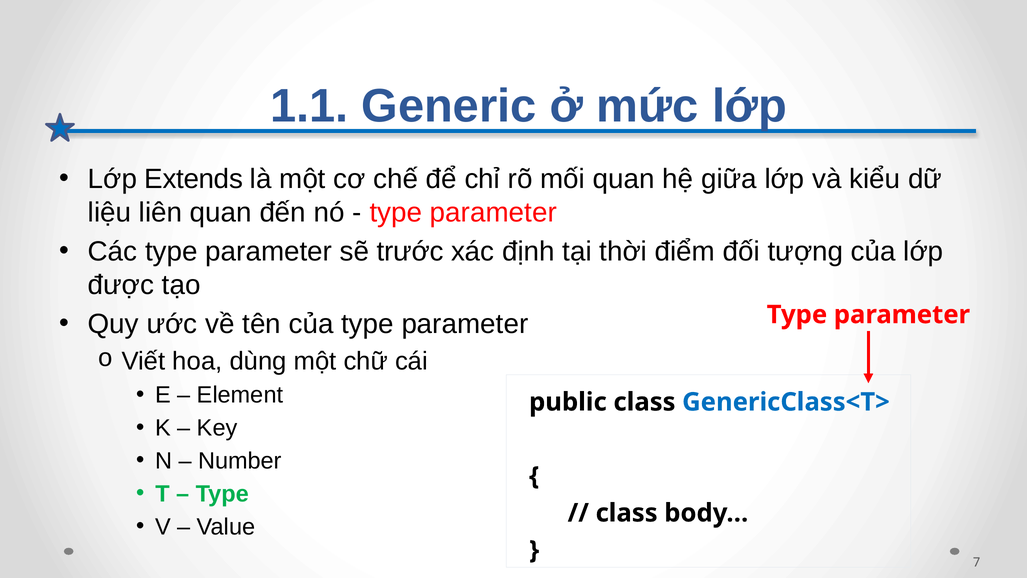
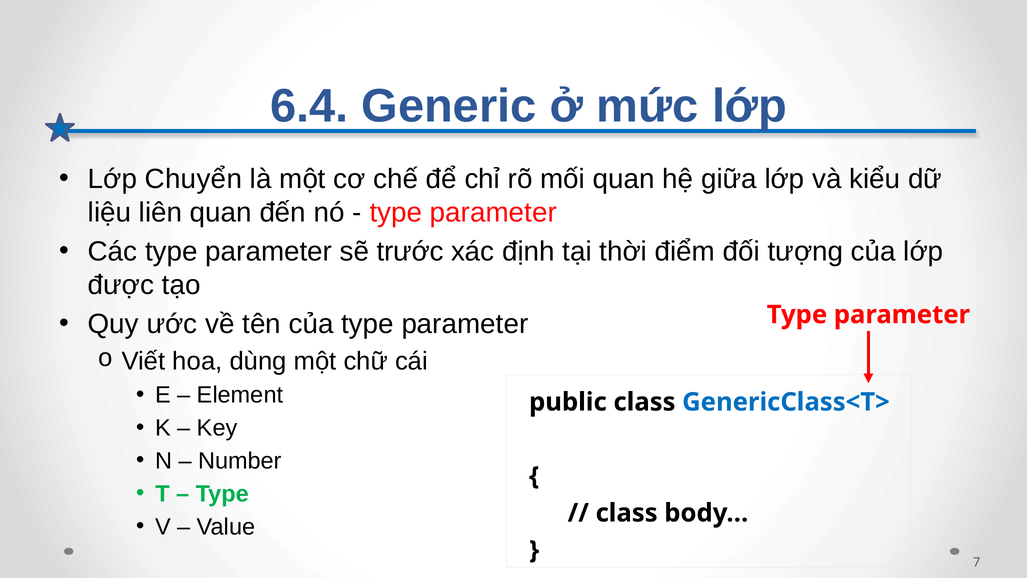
1.1: 1.1 -> 6.4 (309, 106)
Extends: Extends -> Chuyển (193, 179)
